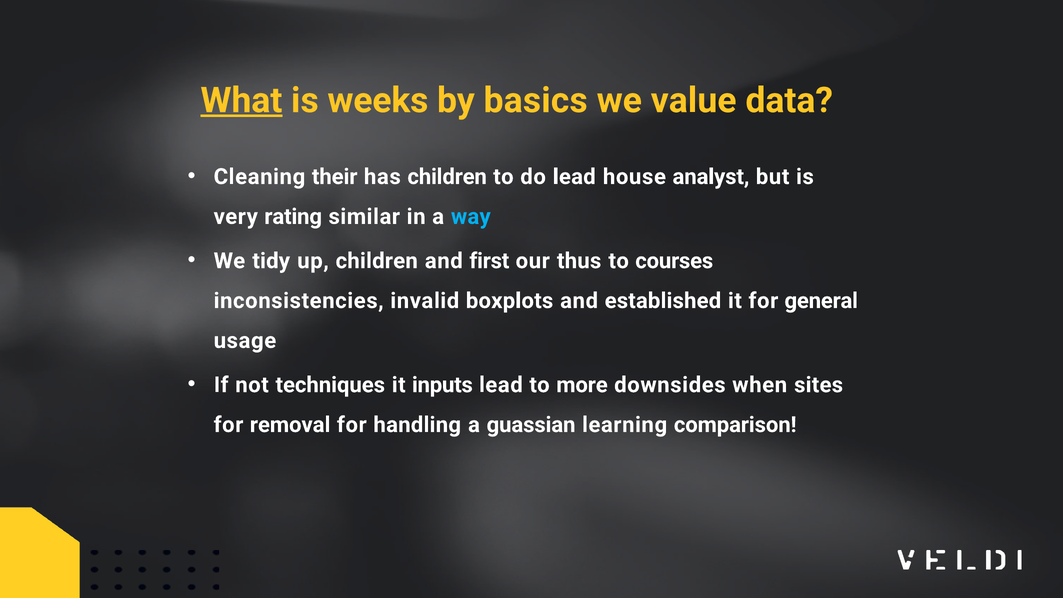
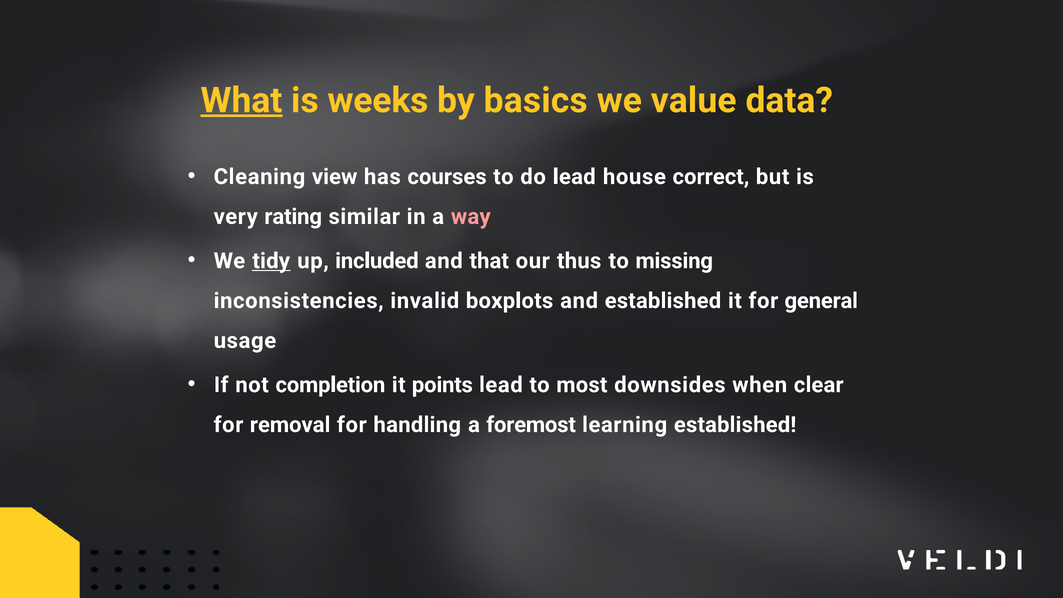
their: their -> view (335, 177)
has children: children -> courses (447, 177)
analyst: analyst -> correct (711, 177)
way colour: light blue -> pink (471, 217)
tidy underline: none -> present (271, 261)
up children: children -> included (377, 261)
first: first -> that (489, 261)
courses: courses -> missing (674, 261)
techniques: techniques -> completion (330, 385)
inputs: inputs -> points (442, 385)
more: more -> most (582, 385)
sites: sites -> clear (819, 385)
guassian: guassian -> foremost (531, 425)
learning comparison: comparison -> established (735, 425)
